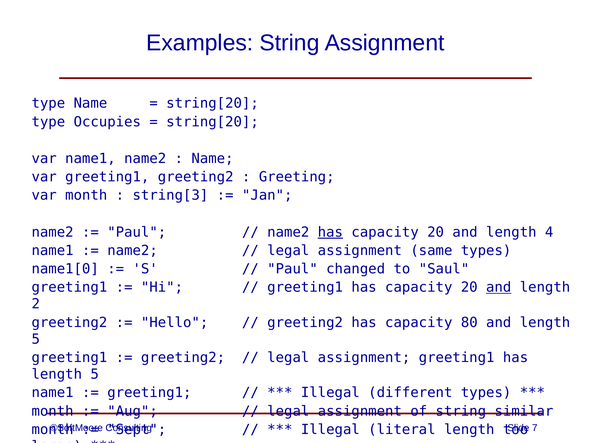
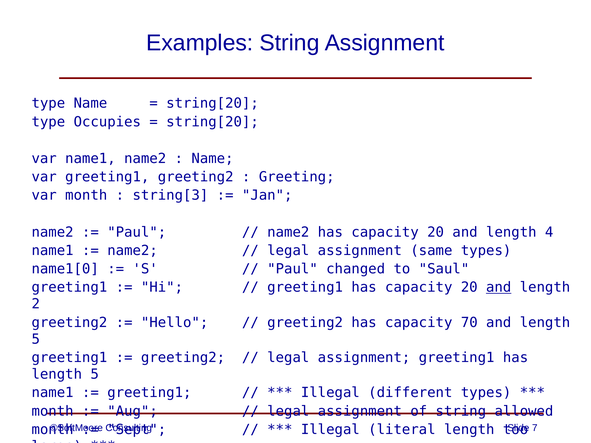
has underline: present -> none (330, 232)
80: 80 -> 70 (469, 323)
similar: similar -> allowed (524, 411)
